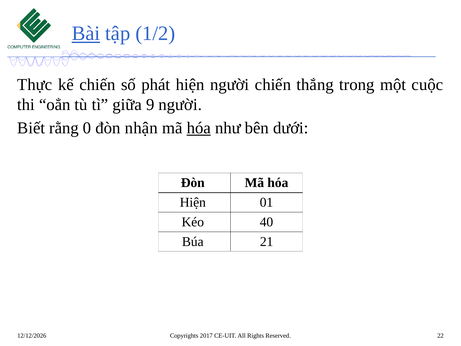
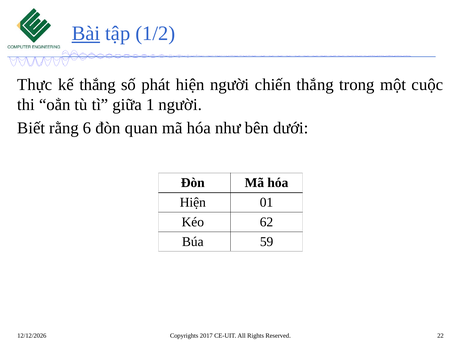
kế chiến: chiến -> thắng (98, 85)
9: 9 -> 1 (150, 105)
0: 0 -> 6 (87, 128)
nhận: nhận -> quan (141, 128)
hóa underline: present -> none (199, 128)
40: 40 -> 62 (266, 222)
21: 21 -> 59 (267, 242)
